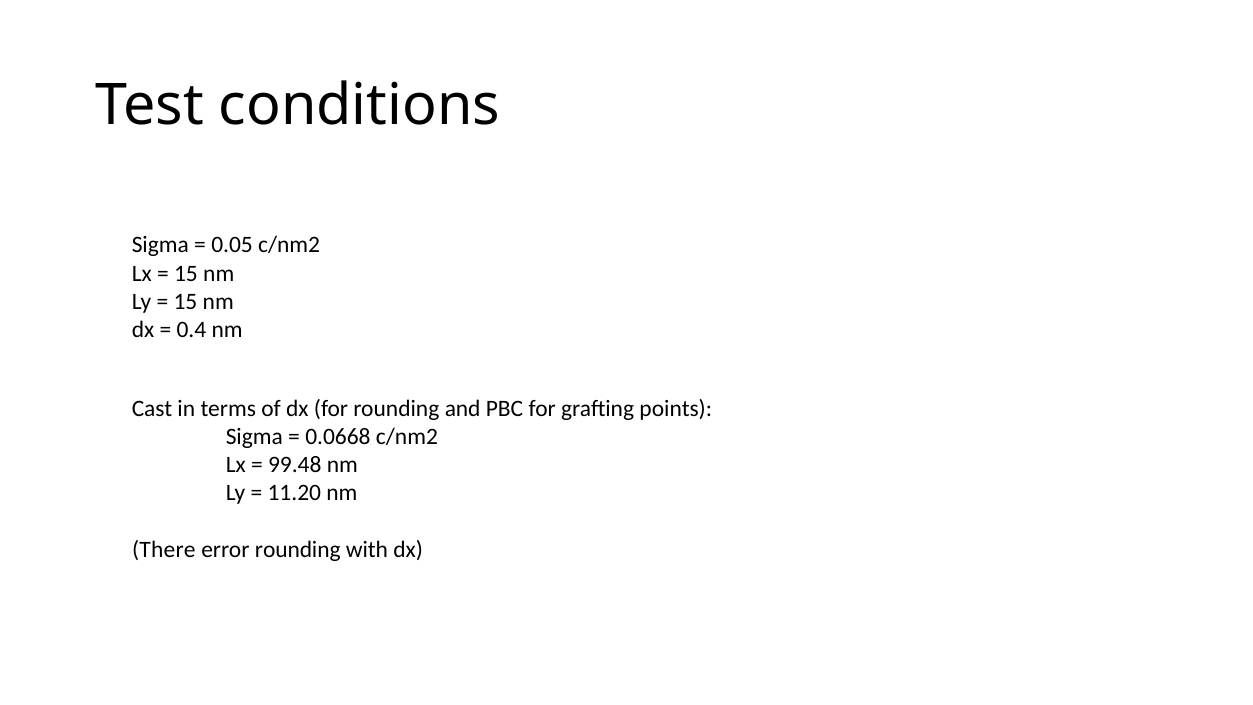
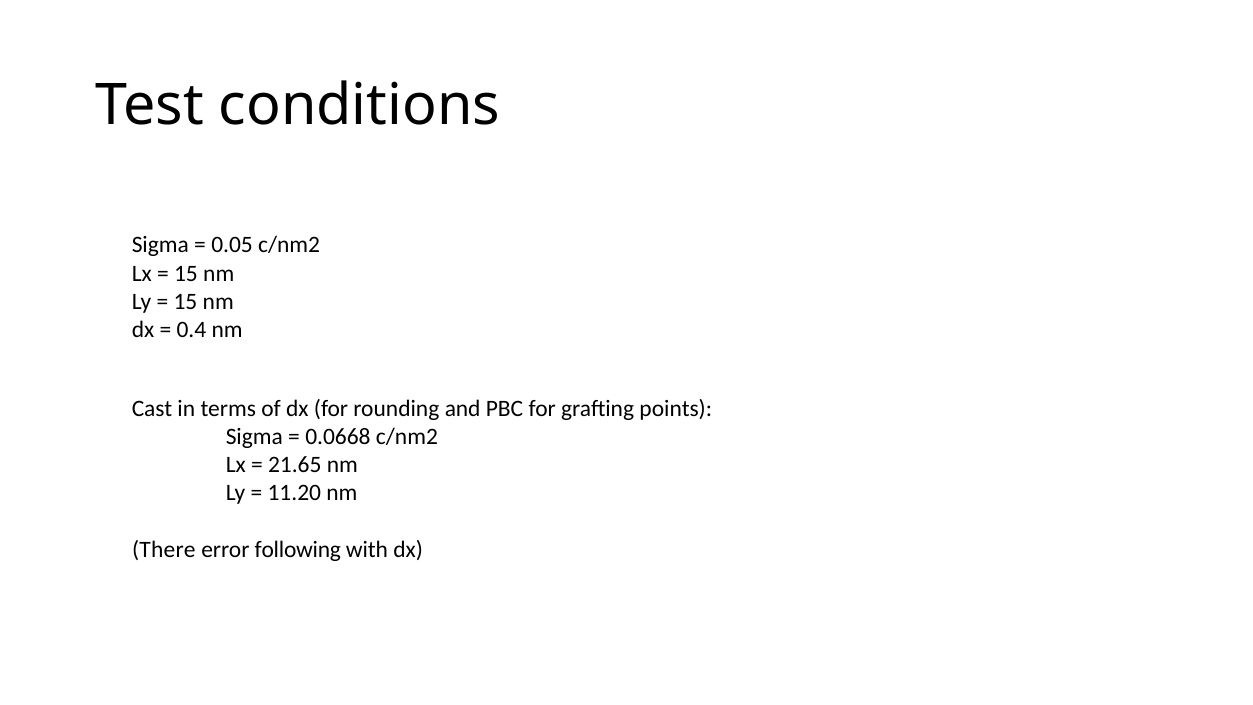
99.48: 99.48 -> 21.65 (295, 465)
error rounding: rounding -> following (298, 549)
